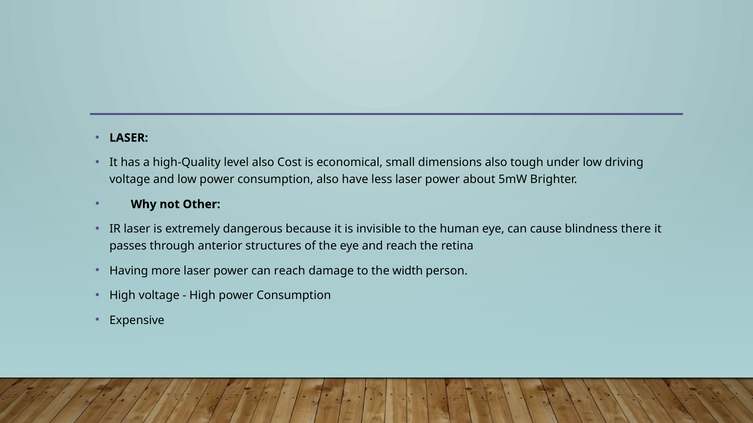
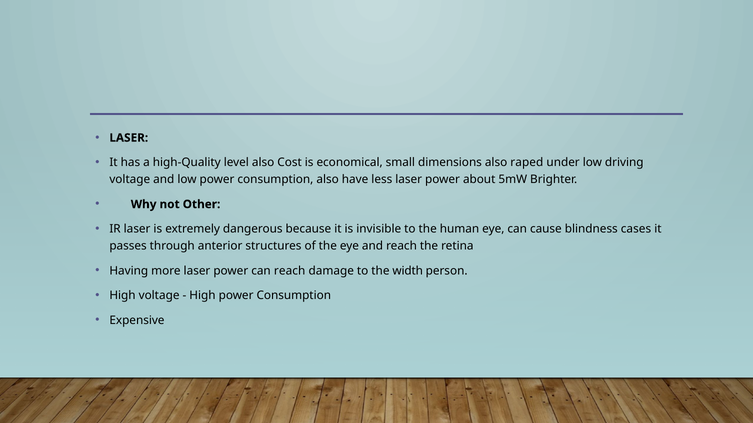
tough: tough -> raped (527, 163)
there: there -> cases (636, 229)
